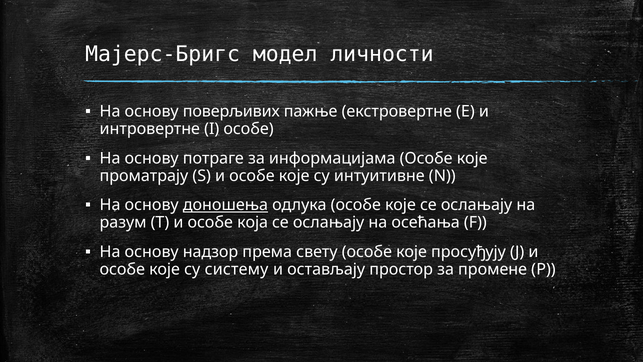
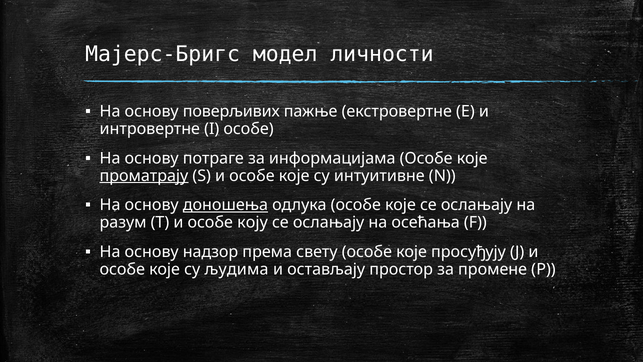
проматрају underline: none -> present (144, 176)
која: која -> коју (252, 222)
систему: систему -> људима (237, 269)
